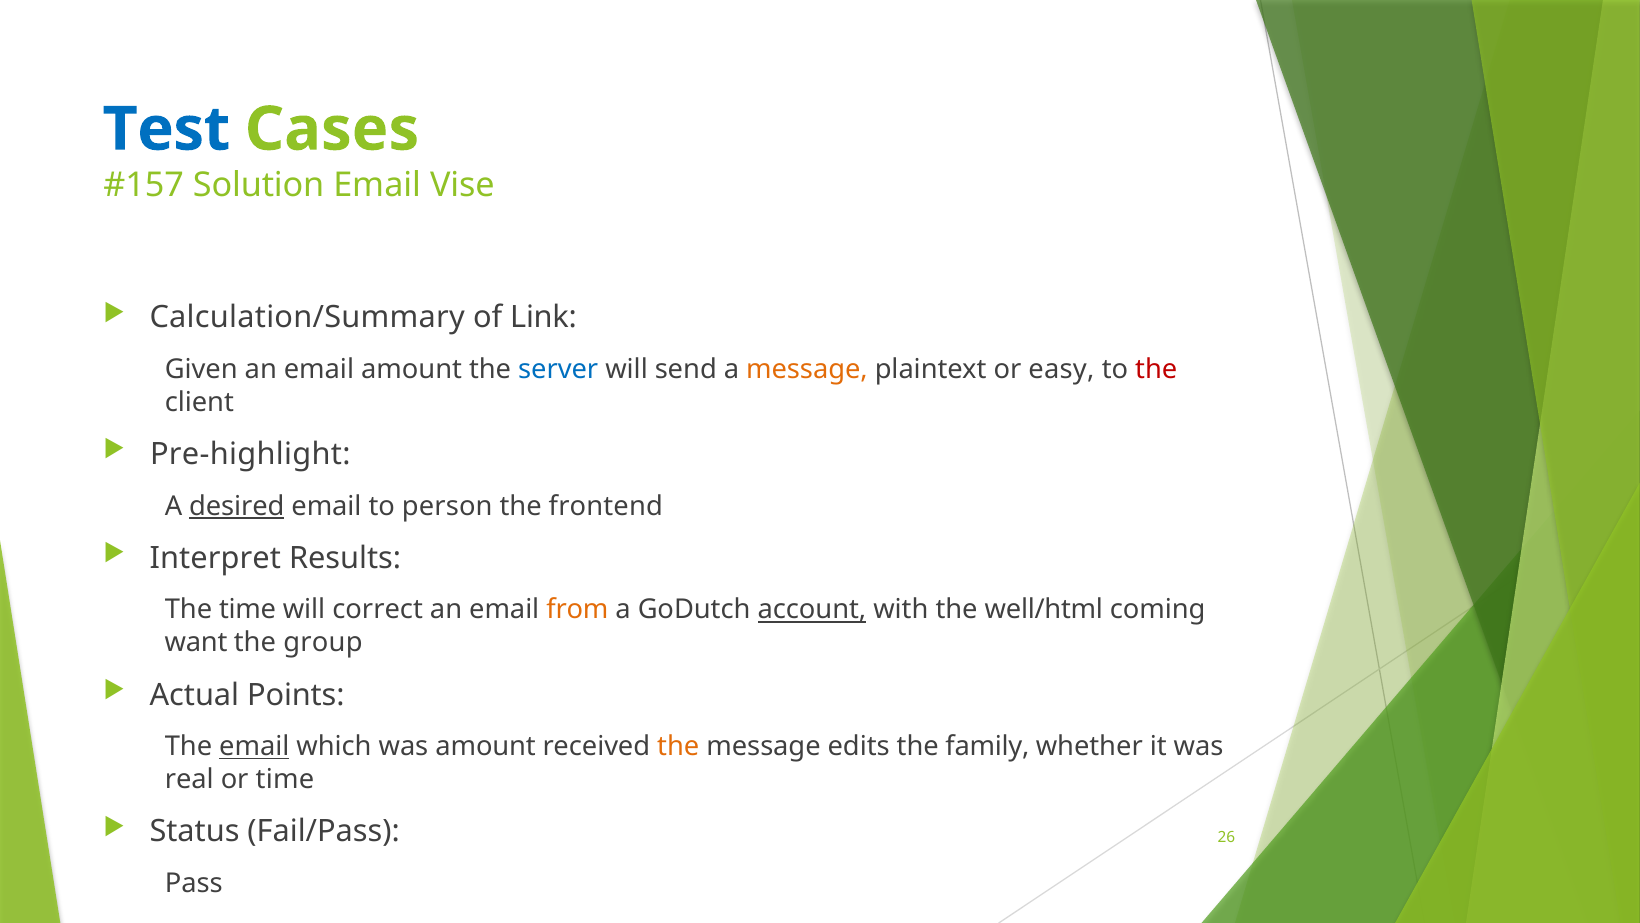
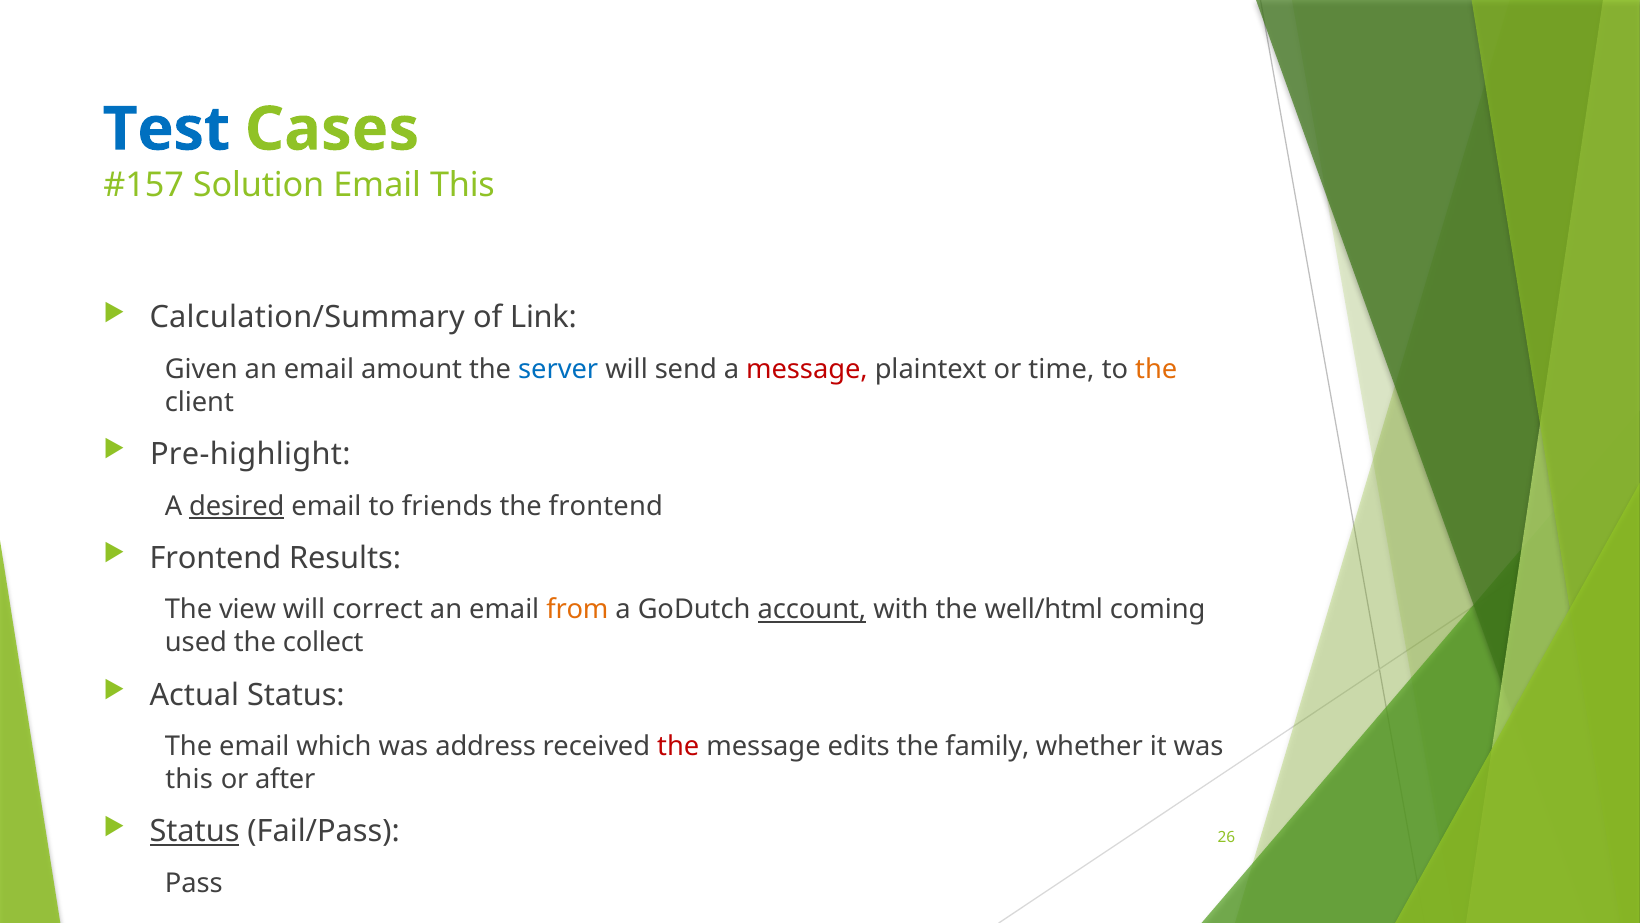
Email Vise: Vise -> This (462, 185)
message colour: orange -> red (807, 369)
easy: easy -> time (1061, 369)
the colour: red -> orange (1156, 369)
person: person -> friends (447, 506)
Interpret: Interpret -> Frontend (215, 558)
The time: time -> view (248, 610)
want: want -> used (196, 642)
group: group -> collect (323, 642)
Actual Points: Points -> Status (296, 695)
email underline: present -> none (254, 746)
was amount: amount -> address (486, 746)
the colour: orange -> red (678, 746)
real: real -> this (189, 779)
or time: time -> after (285, 779)
Status underline: none -> present (195, 831)
